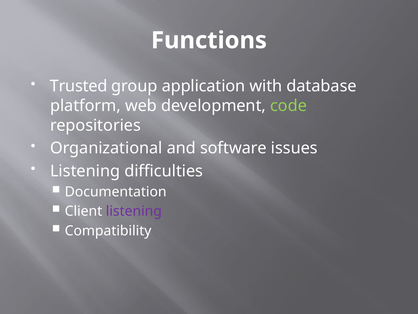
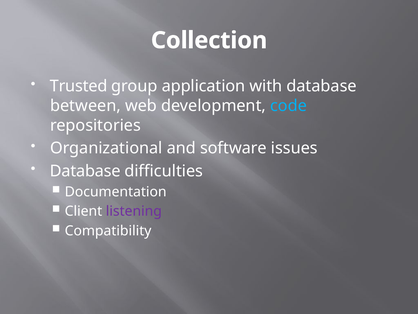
Functions: Functions -> Collection (209, 40)
platform: platform -> between (85, 106)
code colour: light green -> light blue (288, 106)
Listening: Listening -> Database (85, 171)
